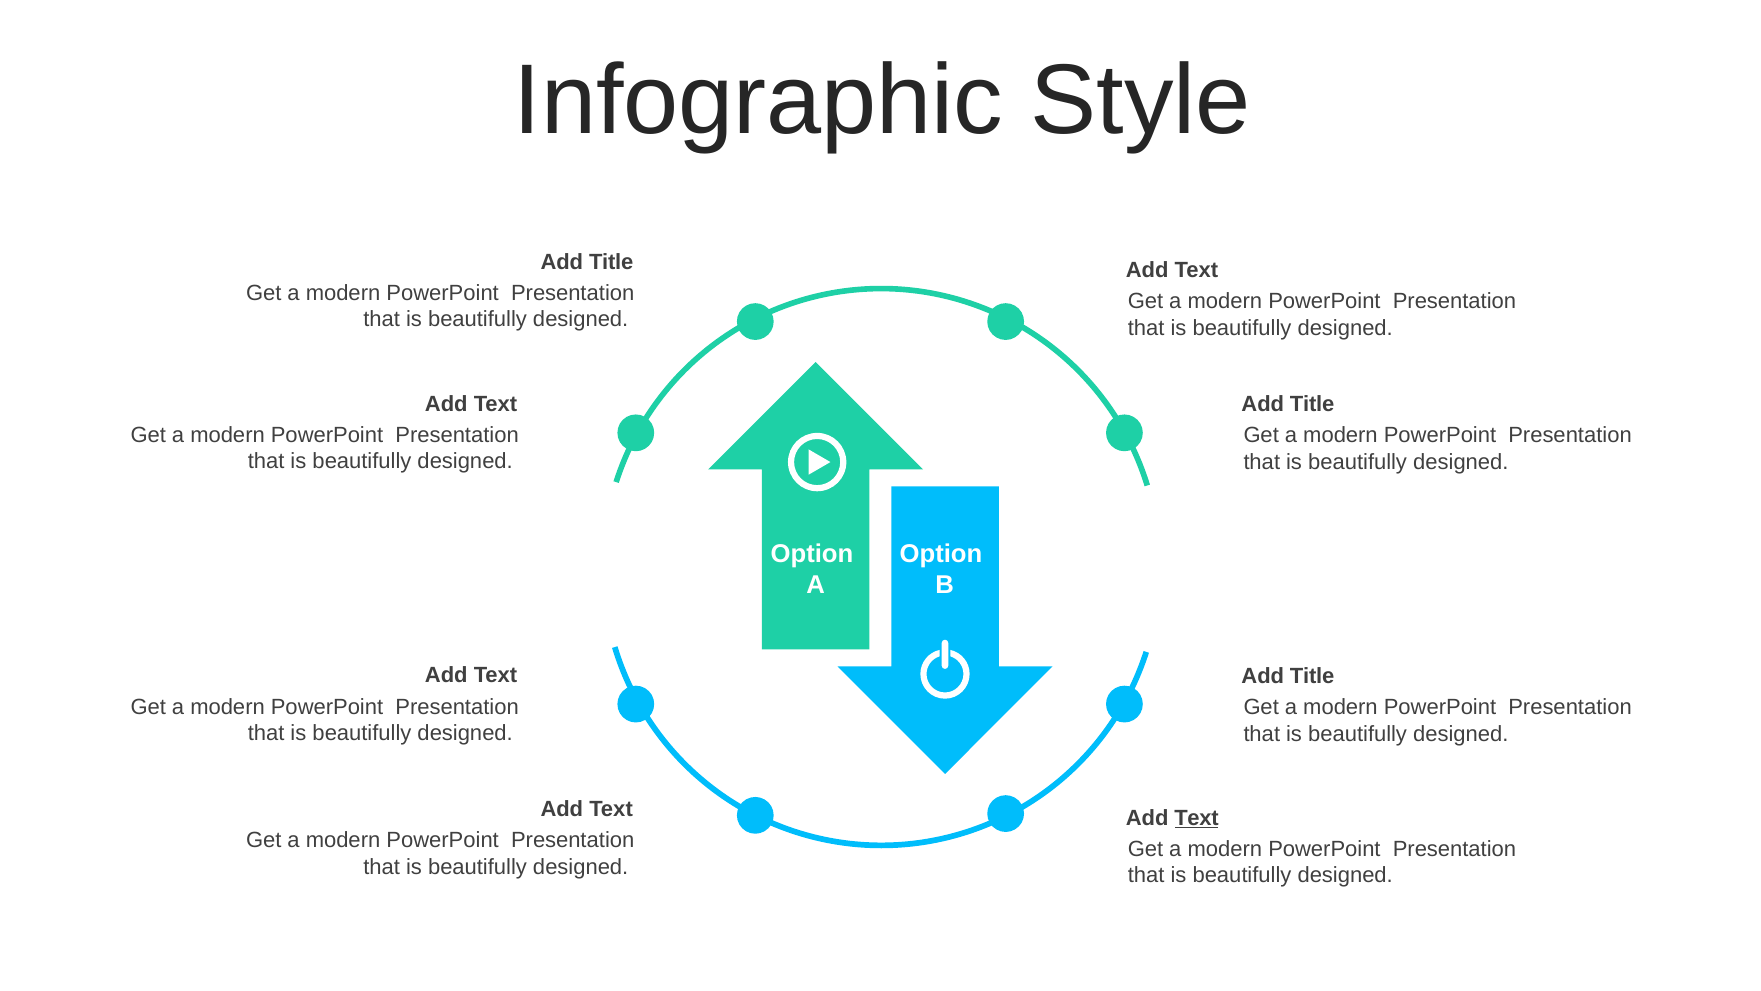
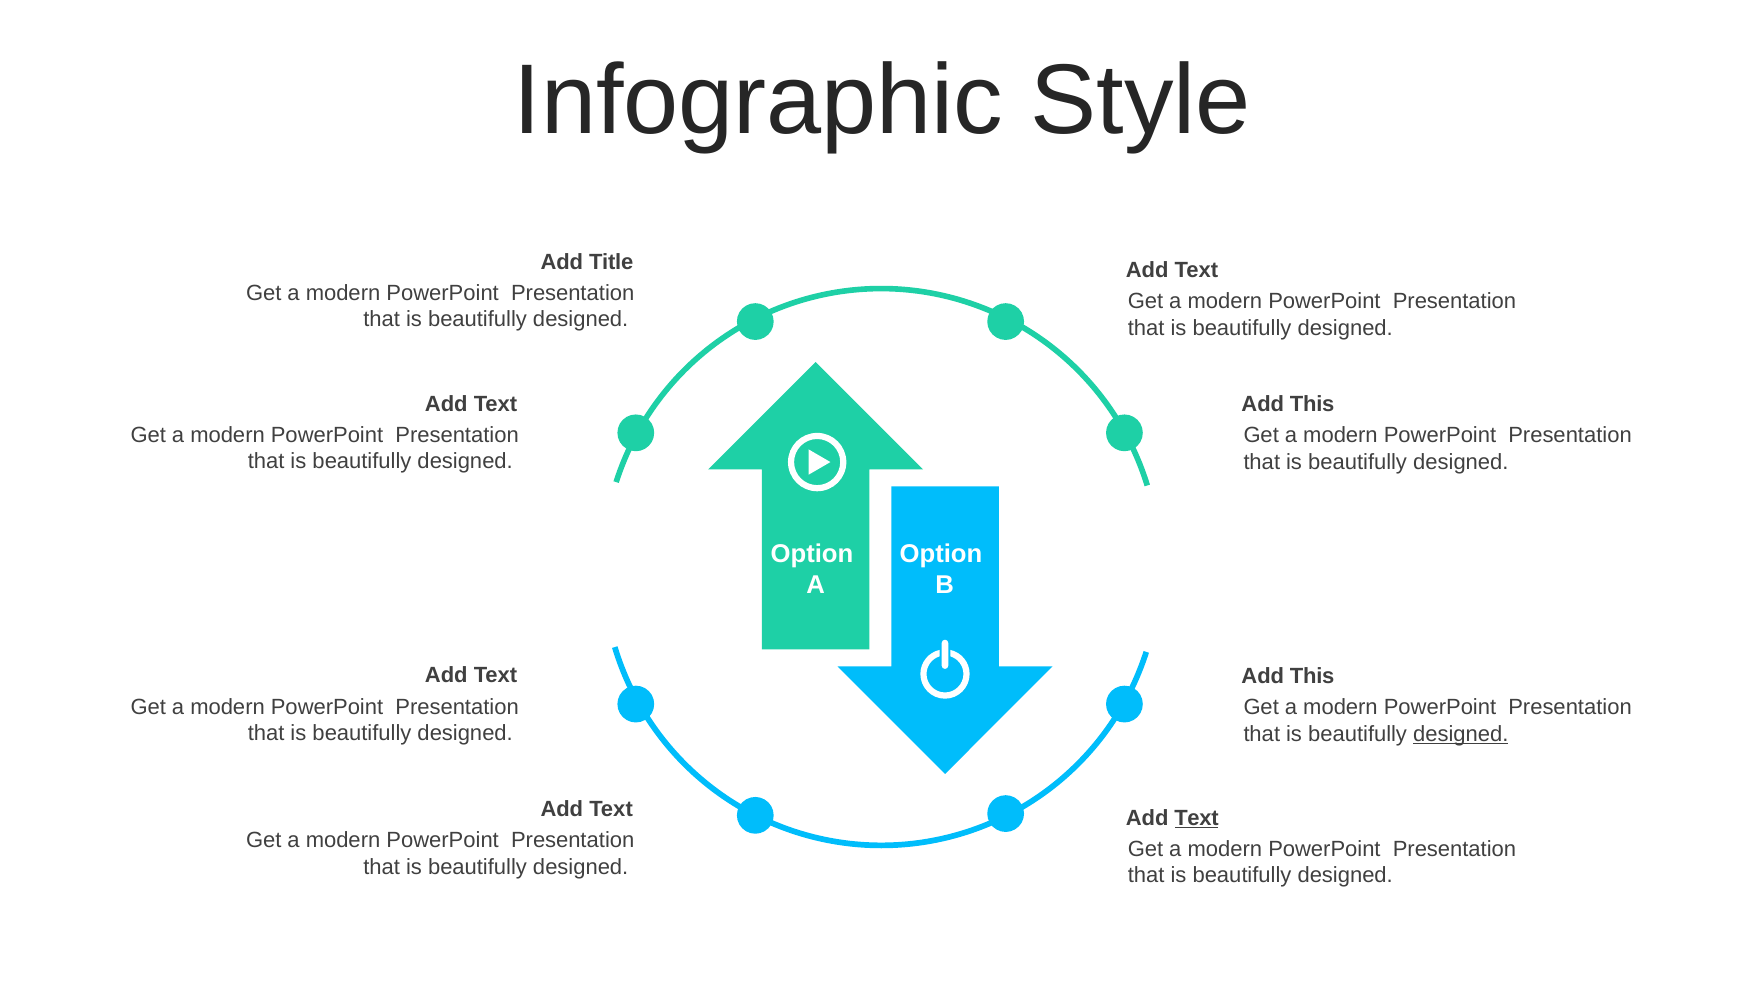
Title: Title -> This (1312, 404)
Title: Title -> This (1312, 676)
designed underline: none -> present (1461, 733)
